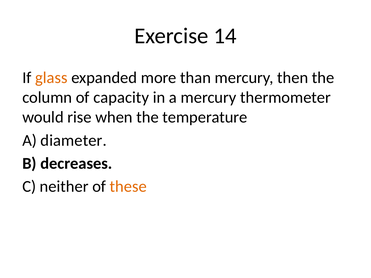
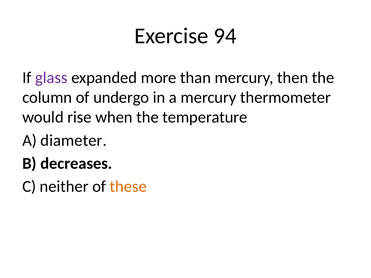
14: 14 -> 94 (225, 36)
glass colour: orange -> purple (51, 78)
capacity: capacity -> undergo (121, 98)
